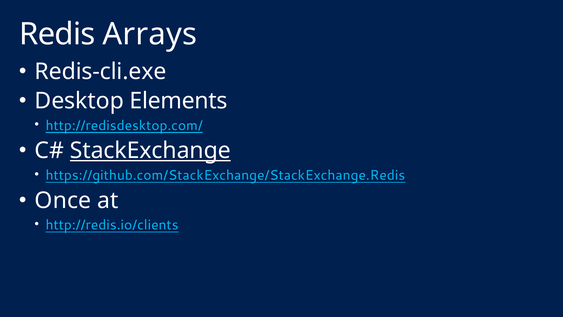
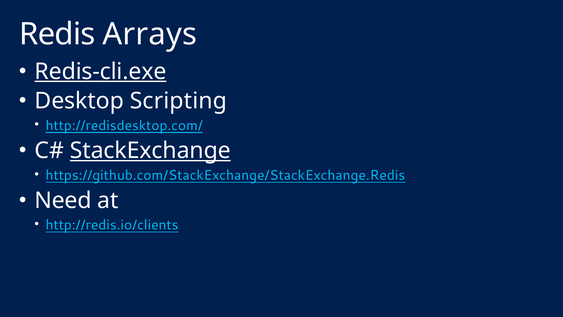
Redis-cli.exe underline: none -> present (101, 71)
Elements: Elements -> Scripting (178, 101)
Once: Once -> Need (63, 200)
